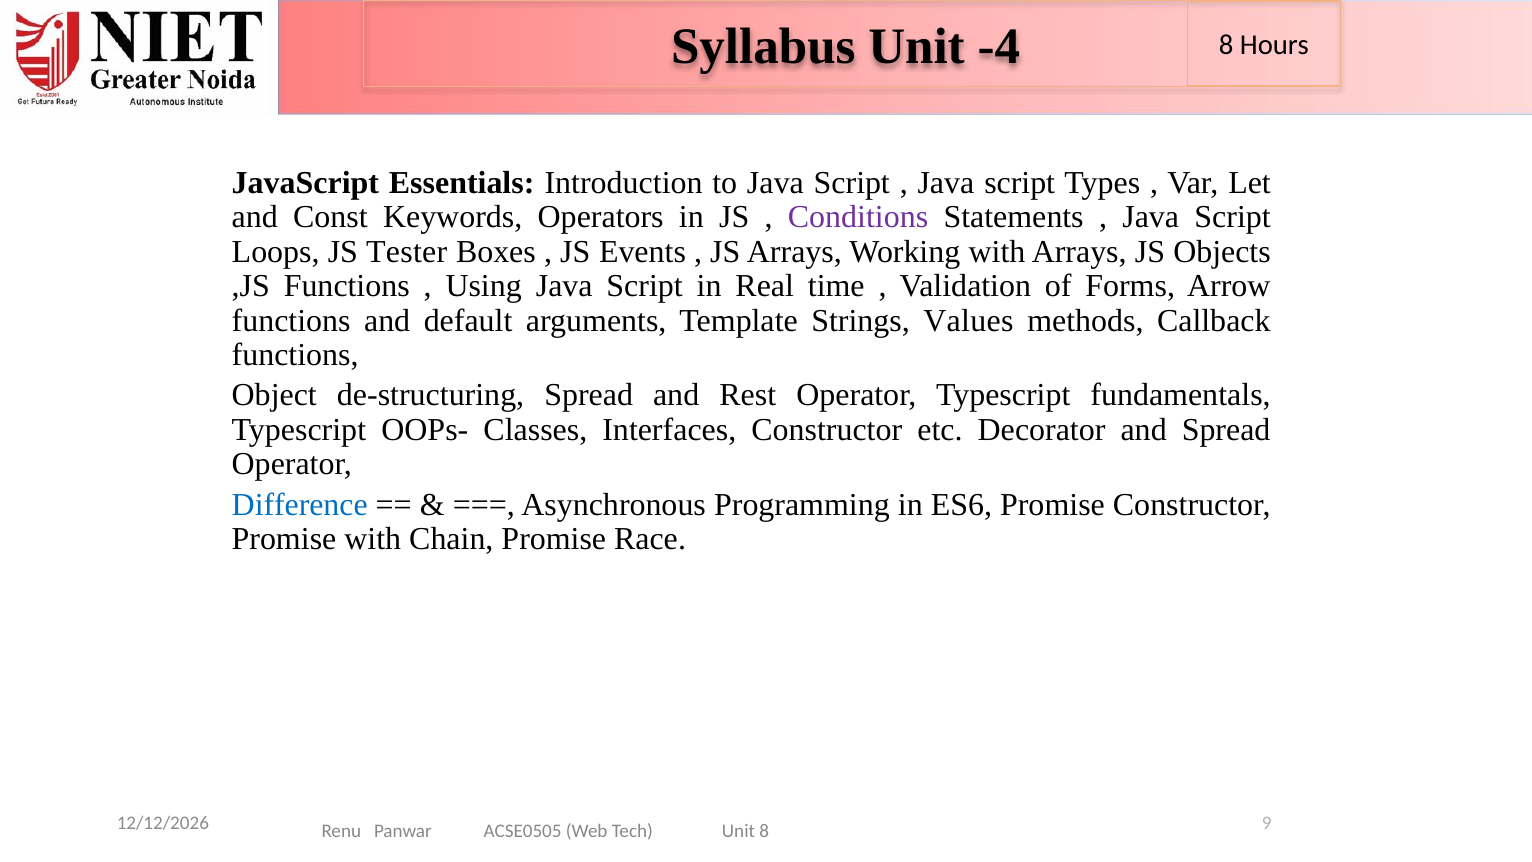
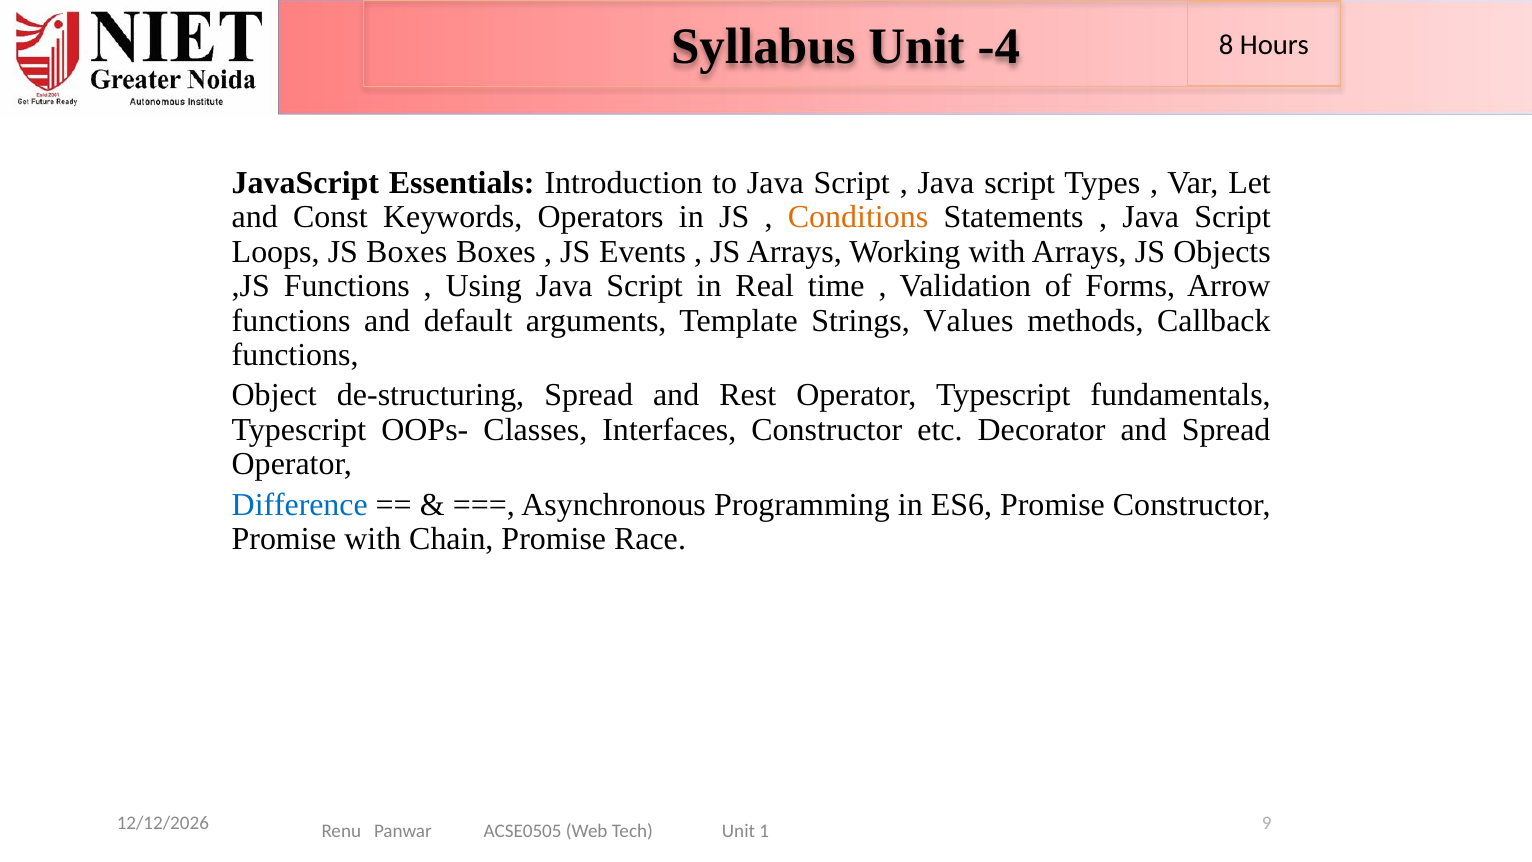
Conditions colour: purple -> orange (858, 217)
JS Tester: Tester -> Boxes (407, 252)
Unit 8: 8 -> 1 (764, 831)
